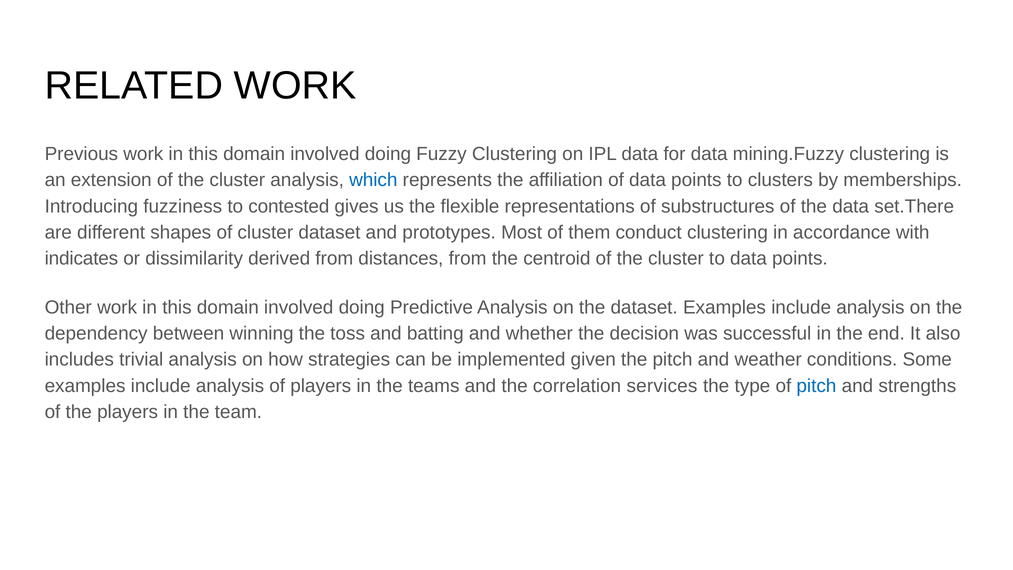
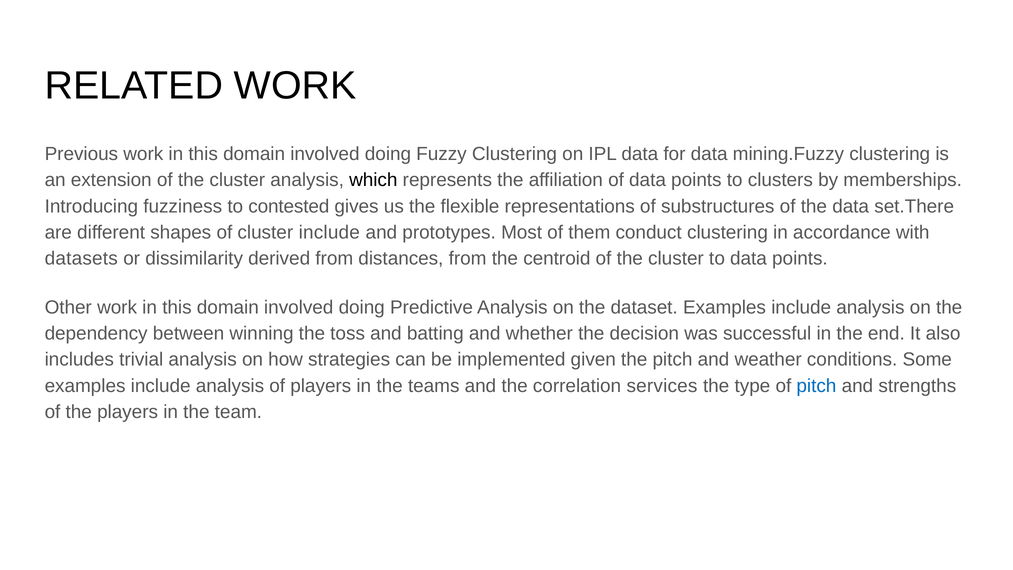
which colour: blue -> black (373, 180)
cluster dataset: dataset -> include (329, 232)
indicates: indicates -> datasets (81, 259)
